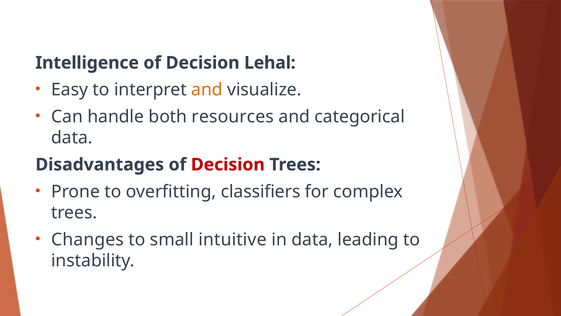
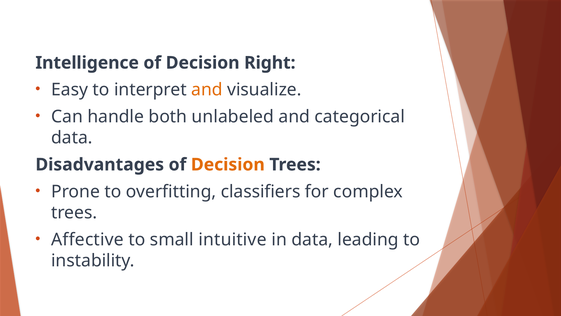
Lehal: Lehal -> Right (270, 63)
resources: resources -> unlabeled (233, 116)
Decision colour: red -> orange (228, 164)
Changes: Changes -> Affective (87, 239)
